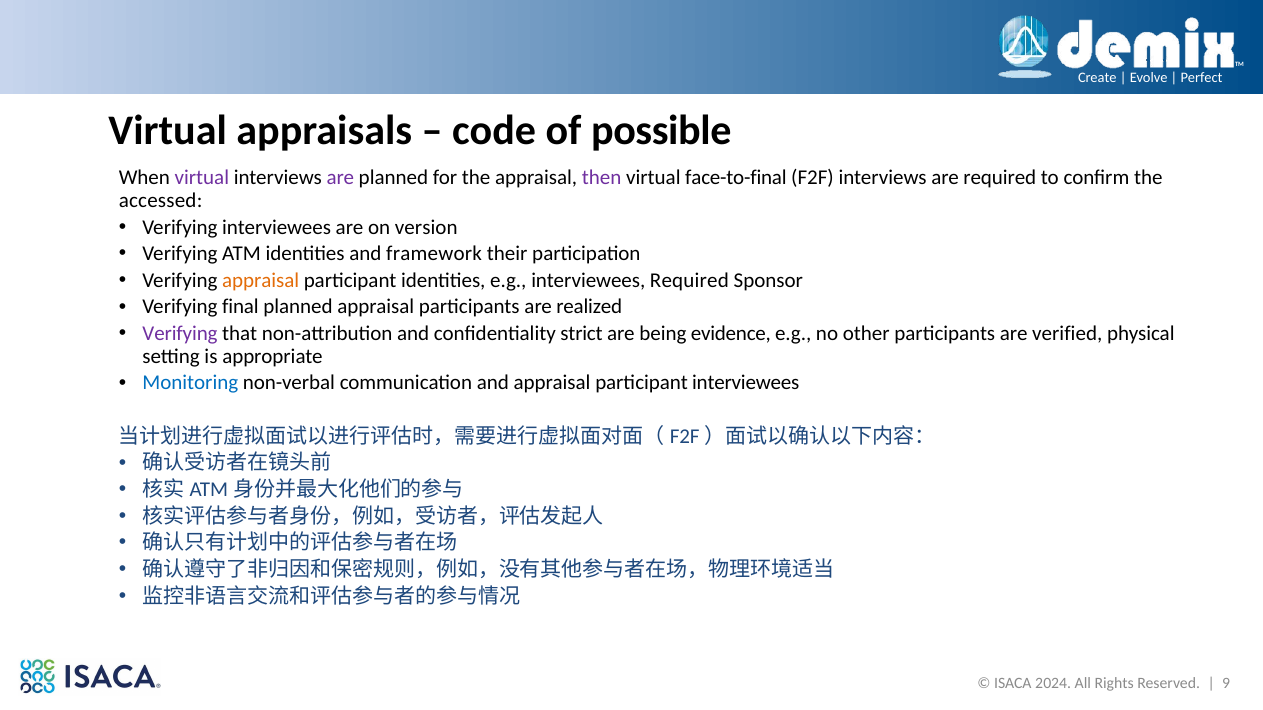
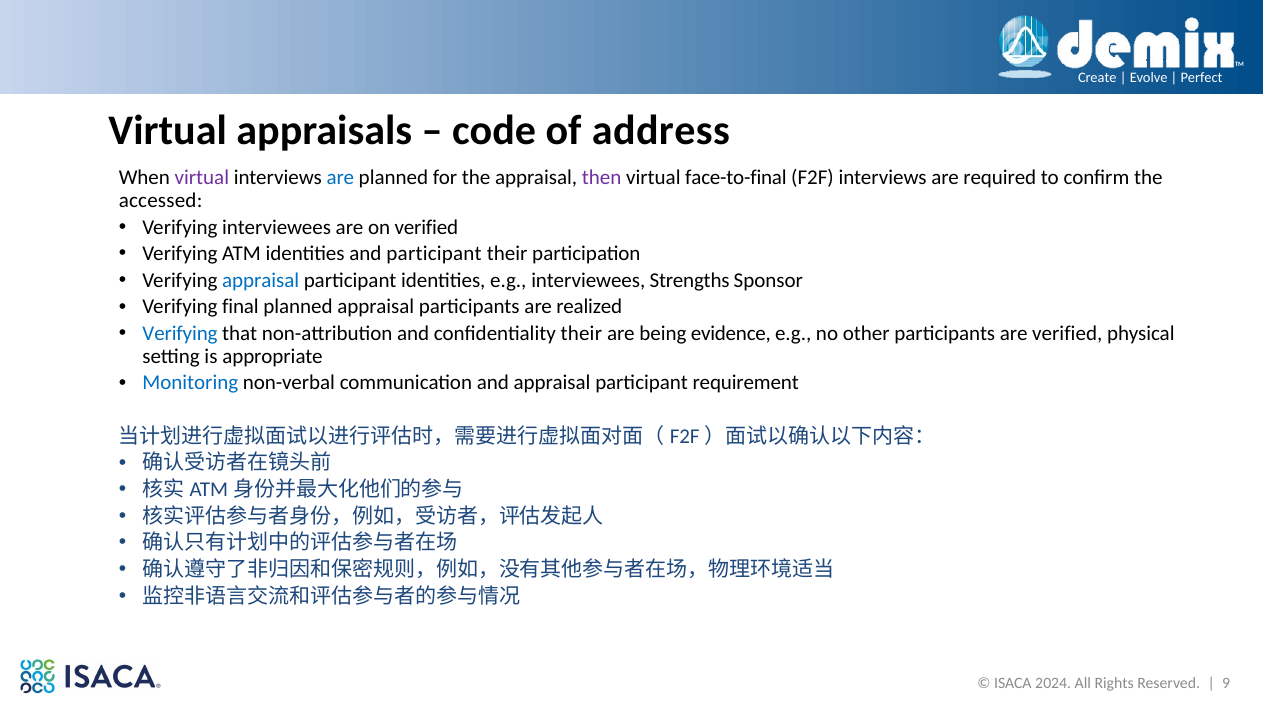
possible: possible -> address (661, 130)
are colour: purple -> blue (340, 178)
on version: version -> verified (426, 227)
and framework: framework -> participant (434, 254)
appraisal colour: orange -> blue (261, 281)
interviewees Required: Required -> Strengths (690, 281)
Verifying colour: purple -> blue (180, 334)
confidentiality strict: strict -> their (581, 334)
participant interviewees: interviewees -> requirement (746, 383)
